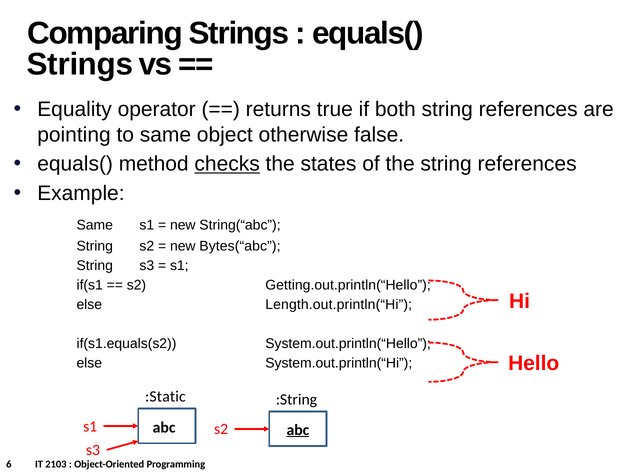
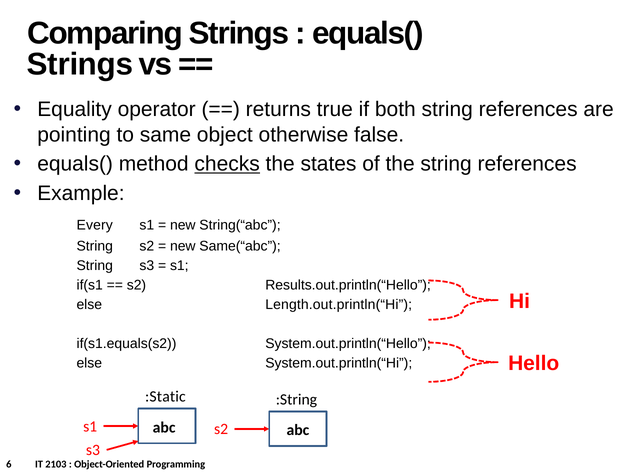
Same: Same -> Every (95, 225)
Bytes(“abc: Bytes(“abc -> Same(“abc (240, 246)
Getting.out.println(“Hello: Getting.out.println(“Hello -> Results.out.println(“Hello (348, 285)
abc underline: present -> none (298, 430)
